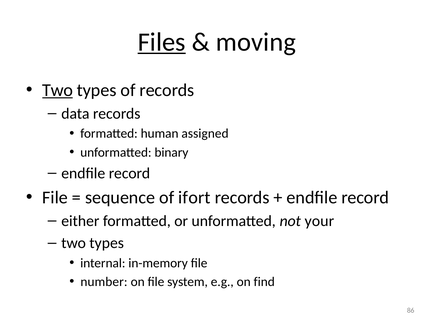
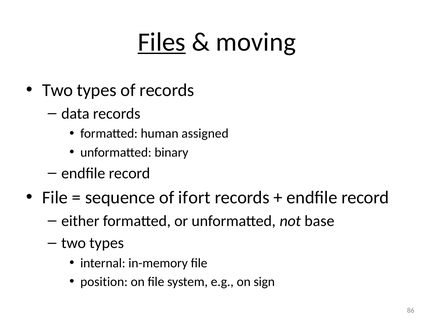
Two underline: present -> none (58, 90)
your: your -> base (319, 221)
number: number -> position (104, 282)
find: find -> sign (264, 282)
